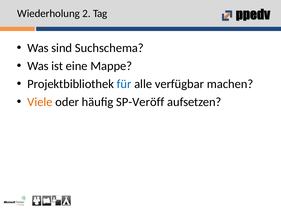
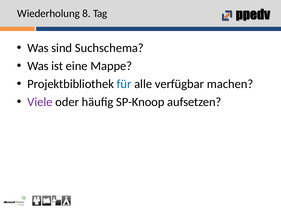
2: 2 -> 8 (86, 13)
Viele colour: orange -> purple (40, 102)
SP-Veröff: SP-Veröff -> SP-Knoop (140, 102)
